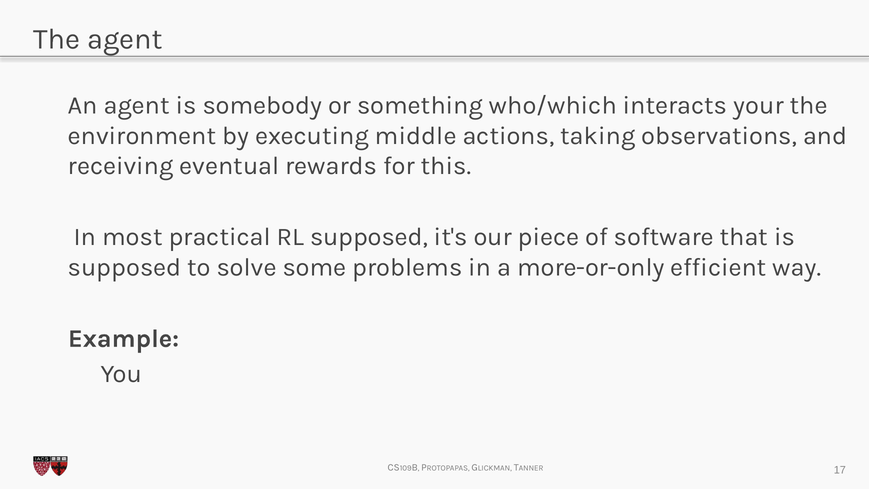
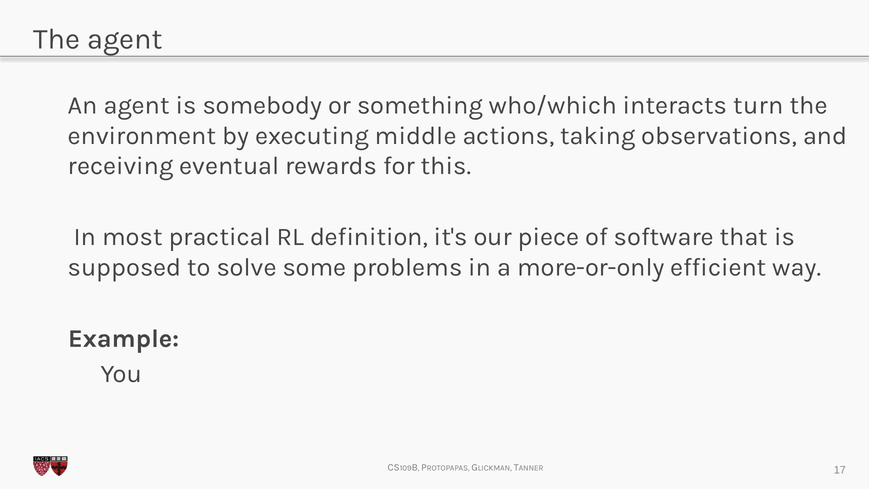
your: your -> turn (758, 105)
RL supposed: supposed -> definition (369, 237)
